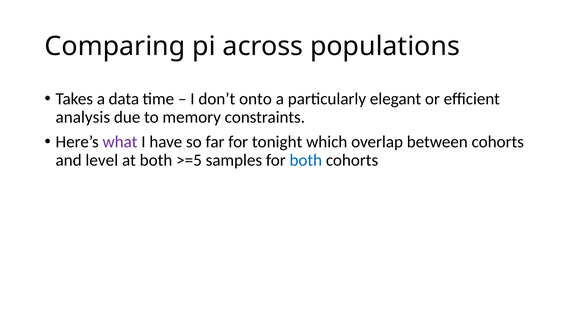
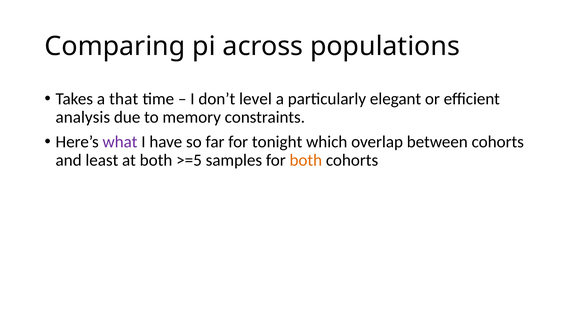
data: data -> that (124, 99)
onto: onto -> level (255, 99)
level: level -> least (102, 160)
both colour: blue -> orange (306, 160)
